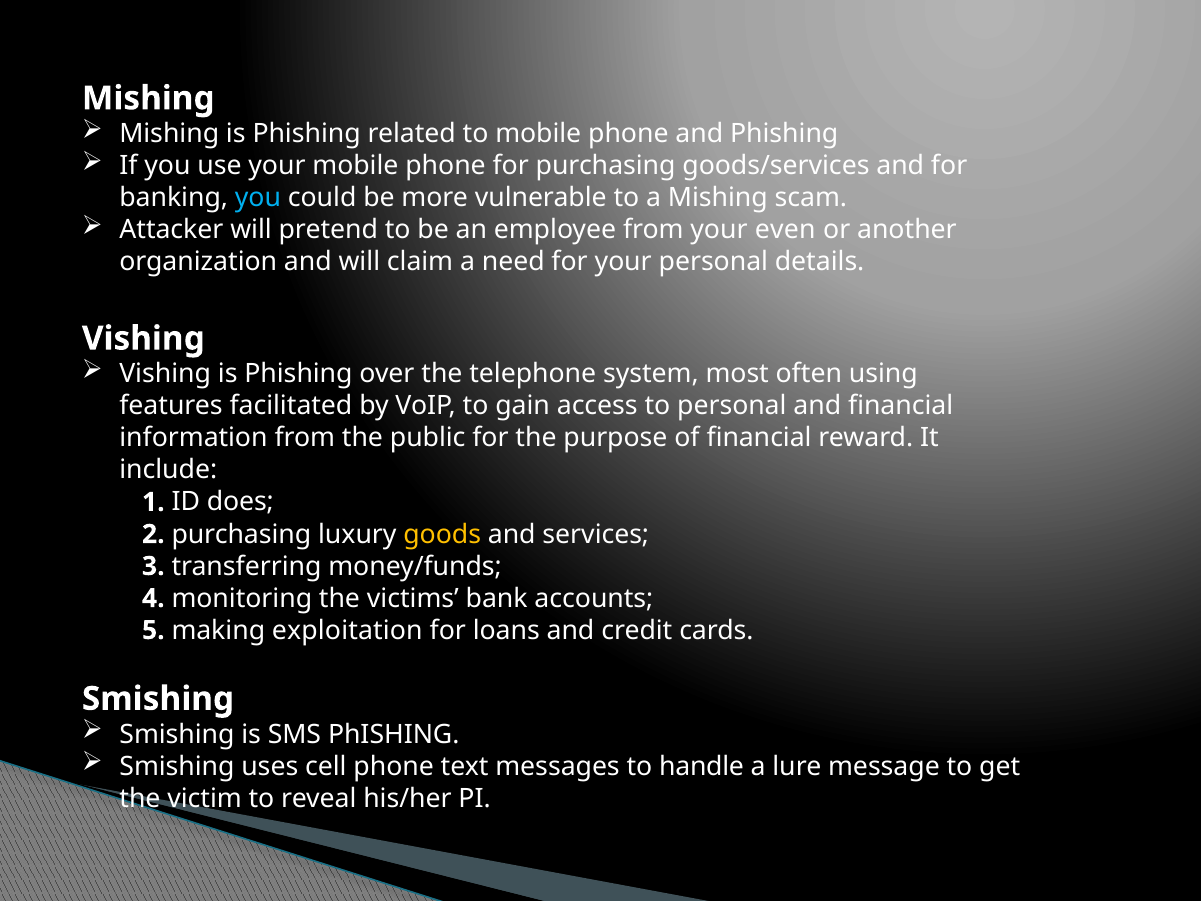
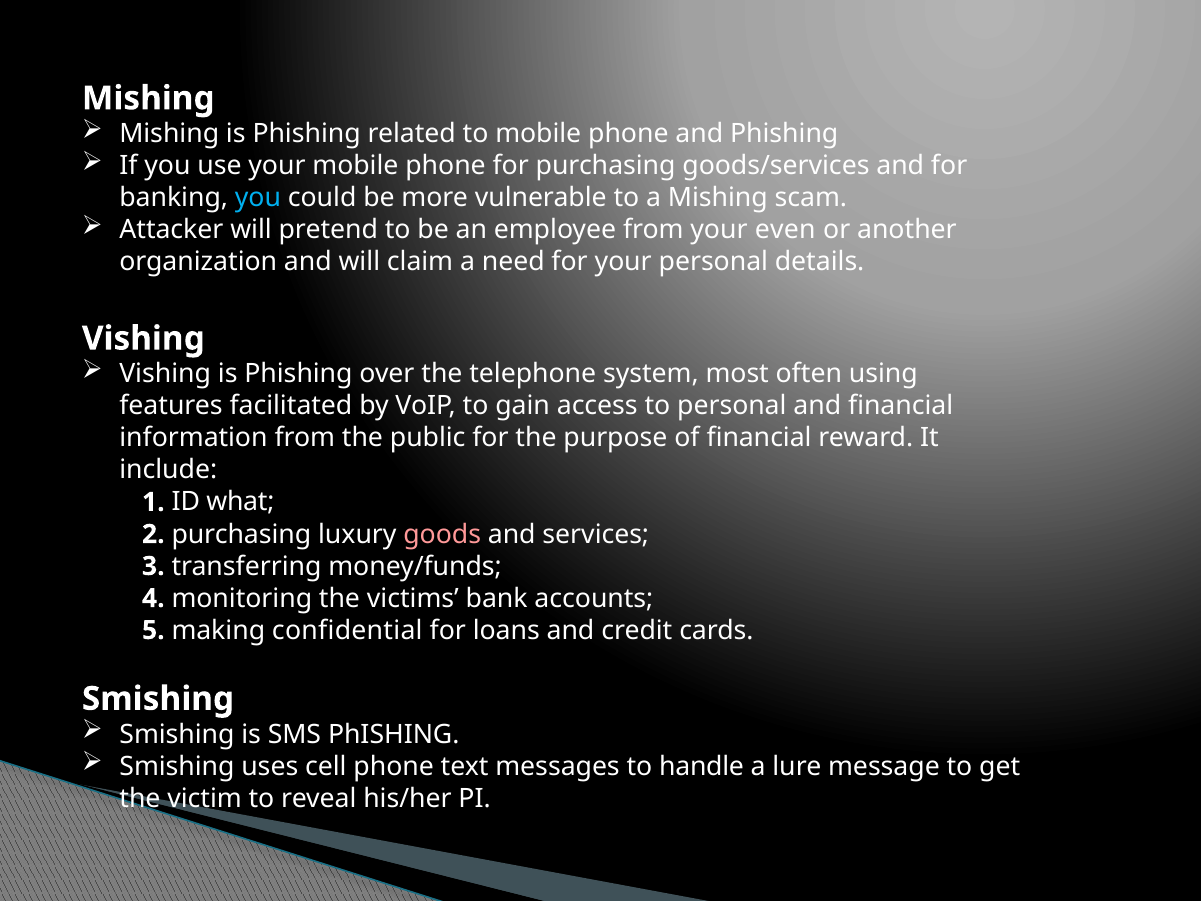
does: does -> what (240, 502)
goods colour: yellow -> pink (442, 534)
exploitation: exploitation -> confidential (347, 630)
